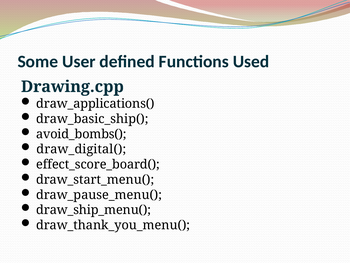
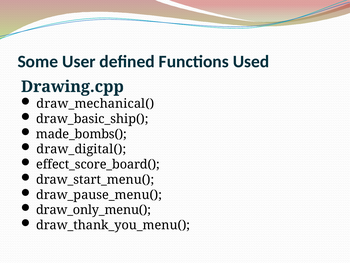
draw_applications(: draw_applications( -> draw_mechanical( (95, 104)
avoid_bombs(: avoid_bombs( -> made_bombs( (81, 134)
draw_ship_menu(: draw_ship_menu( -> draw_only_menu( (94, 210)
